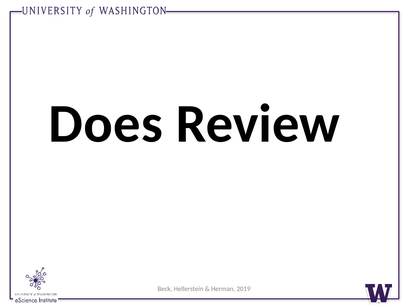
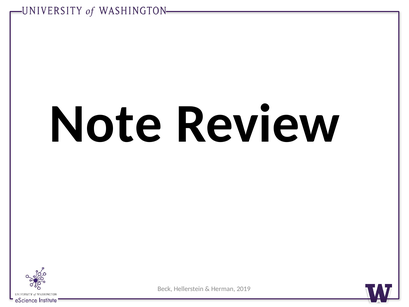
Does: Does -> Note (106, 124)
